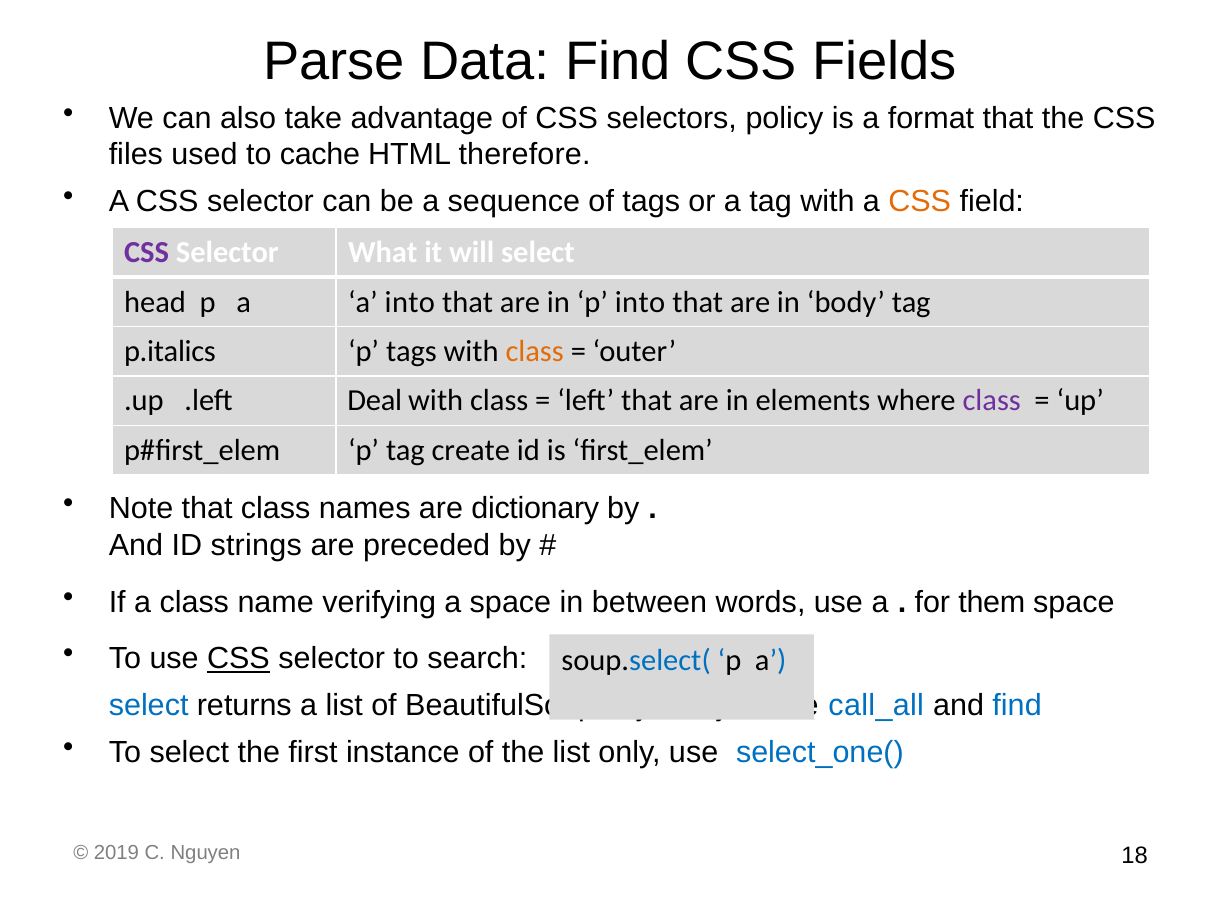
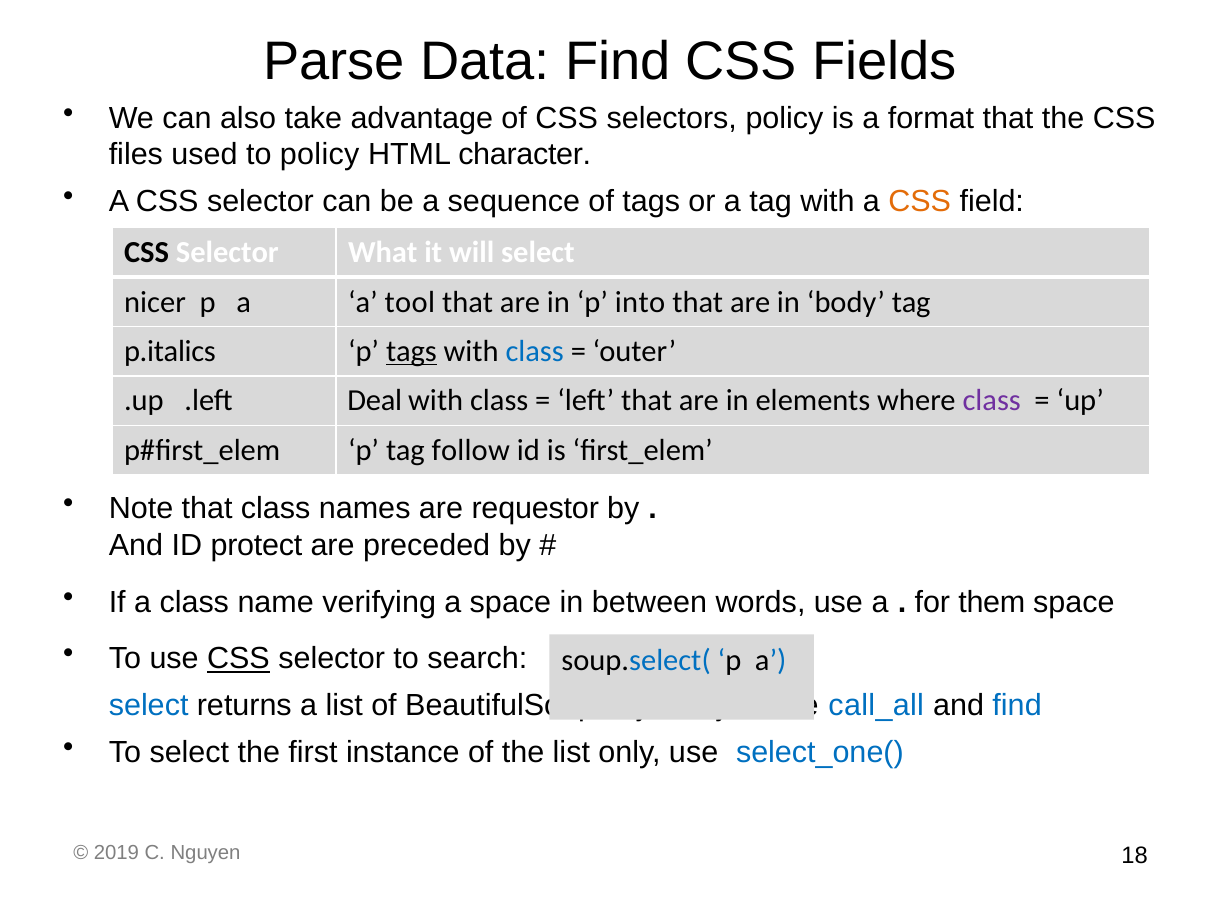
to cache: cache -> policy (320, 155)
therefore: therefore -> character (525, 155)
CSS colour: purple -> black (147, 253)
head: head -> nicer (155, 302)
a into: into -> tool (410, 302)
tags underline: none -> present (411, 352)
class colour: orange -> blue (535, 352)
create: create -> follow (471, 451)
dictionary: dictionary -> requestor (535, 509)
strings: strings -> protect (256, 546)
